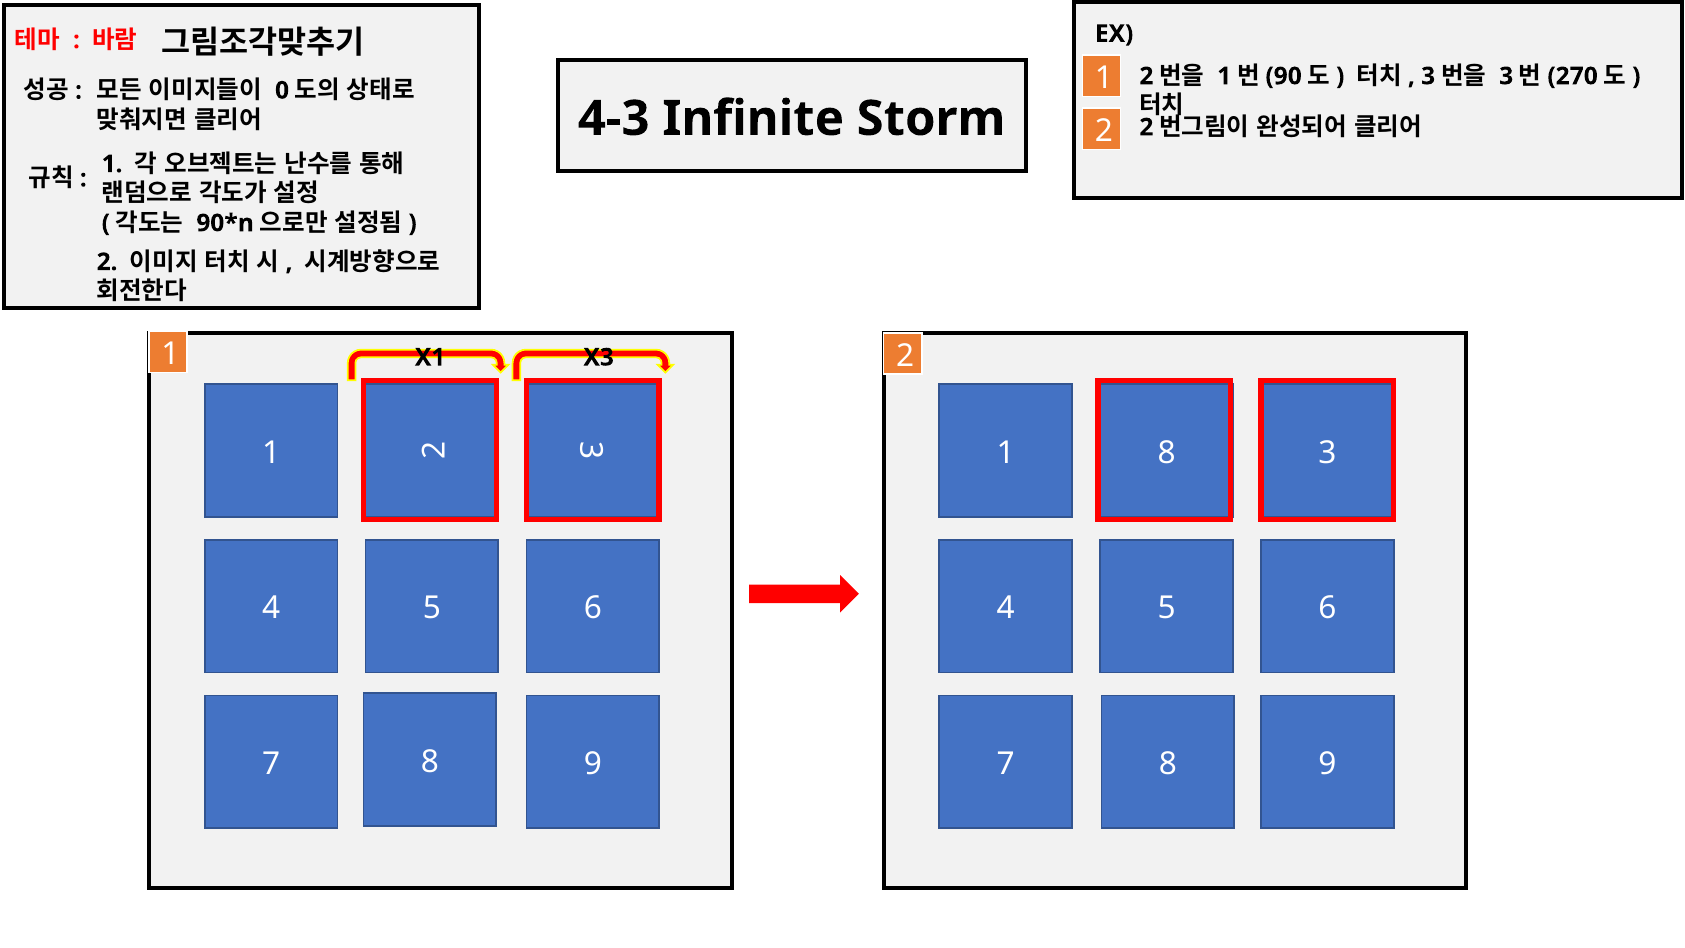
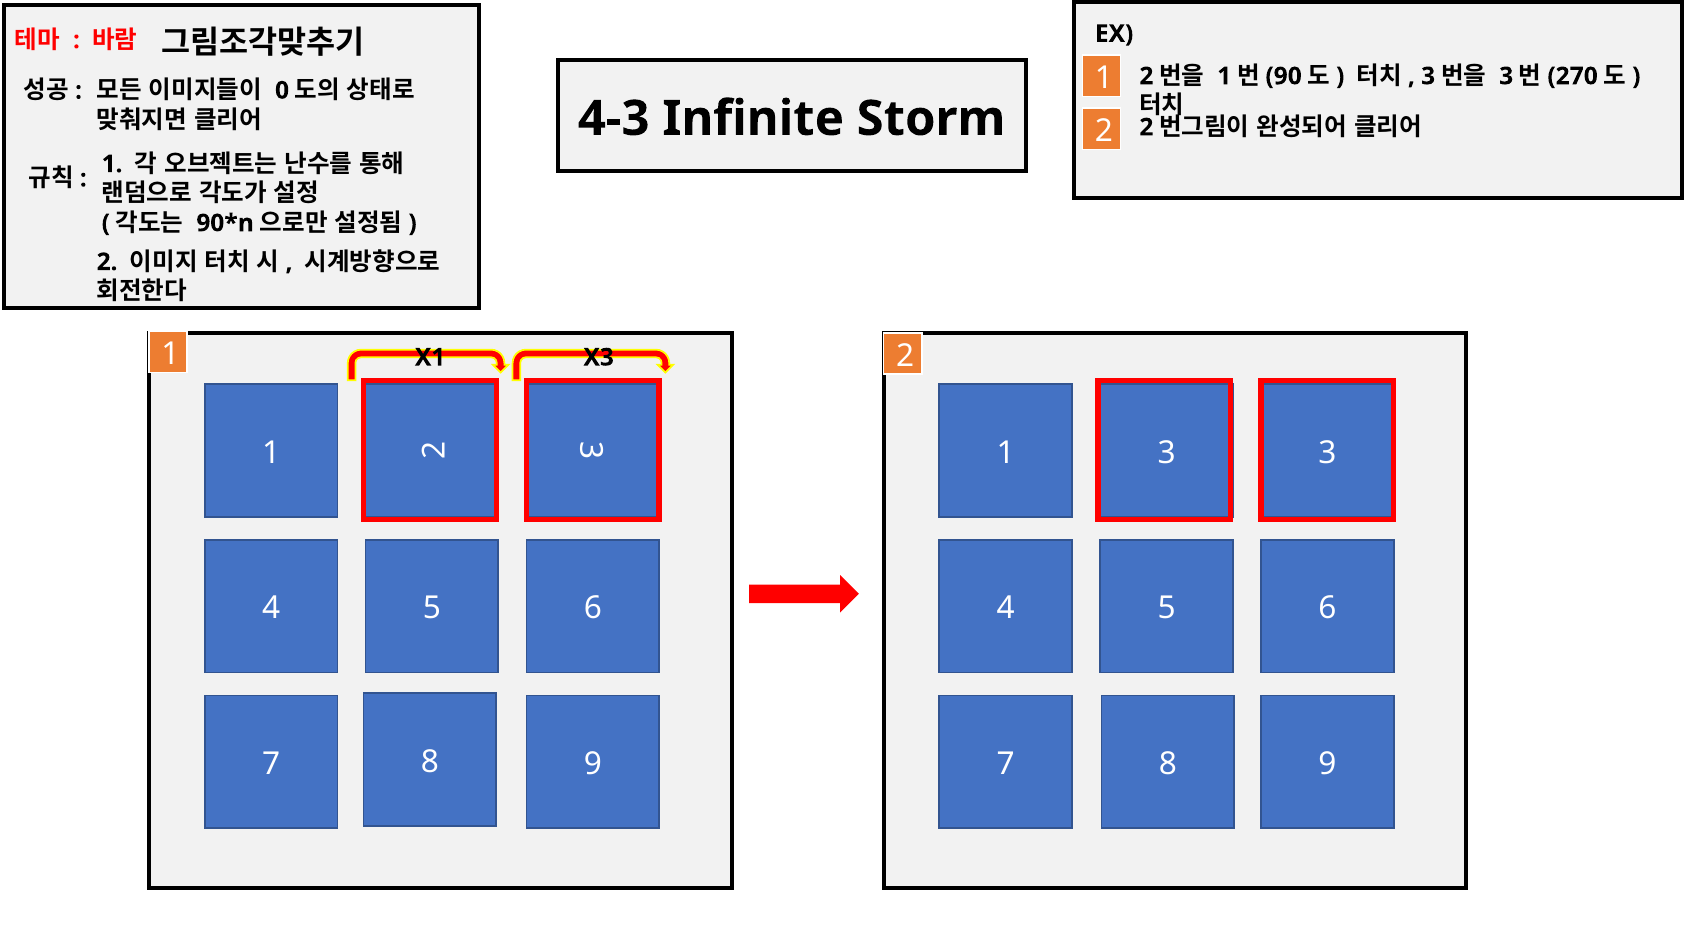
1 8: 8 -> 3 (1167, 453)
